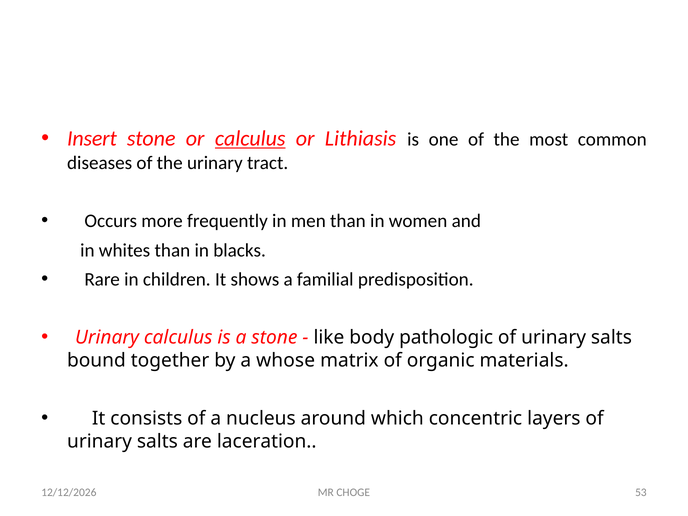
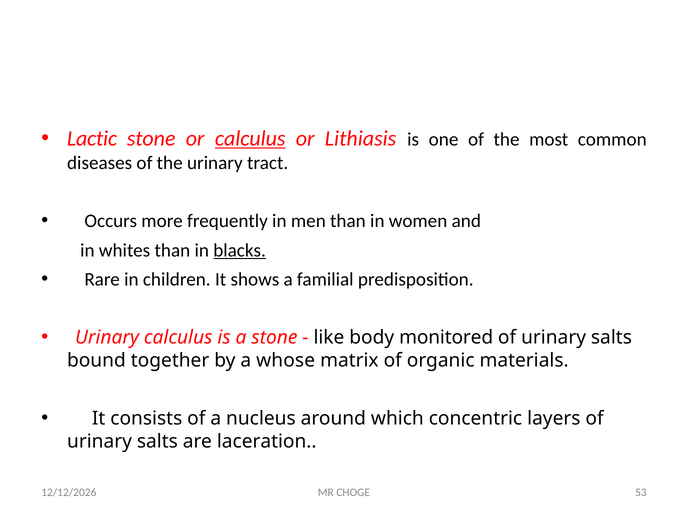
Insert: Insert -> Lactic (92, 139)
blacks underline: none -> present (240, 250)
pathologic: pathologic -> monitored (446, 337)
